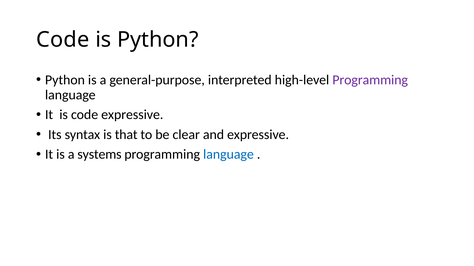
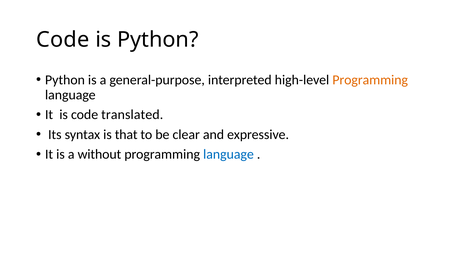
Programming colour: purple -> orange (370, 80)
code expressive: expressive -> translated (132, 115)
systems: systems -> without (99, 155)
